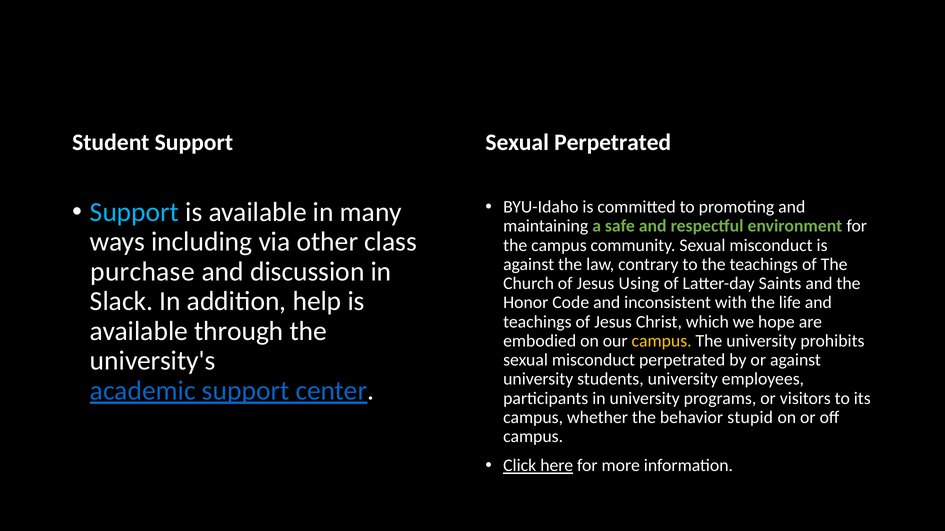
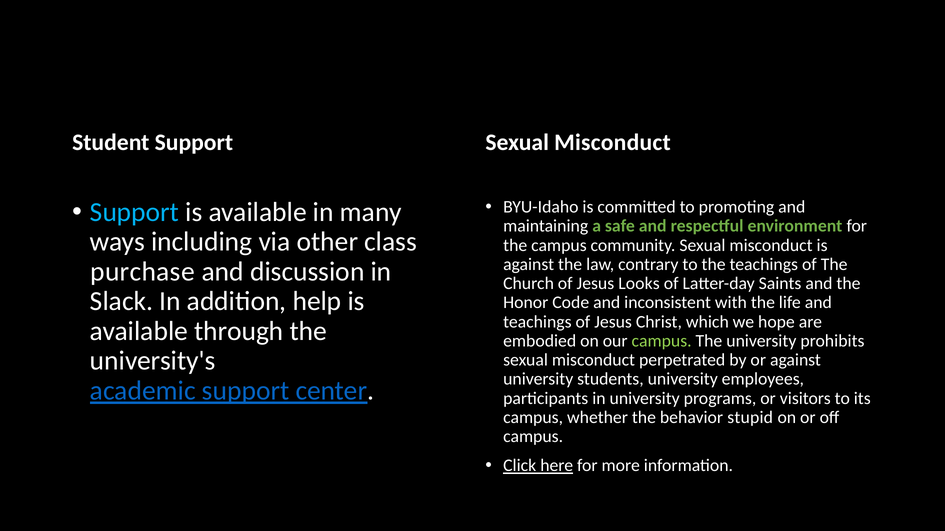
Perpetrated: Perpetrated -> Misconduct (612, 142)
Using: Using -> Looks (639, 284)
campus colour: yellow -> light green (662, 341)
